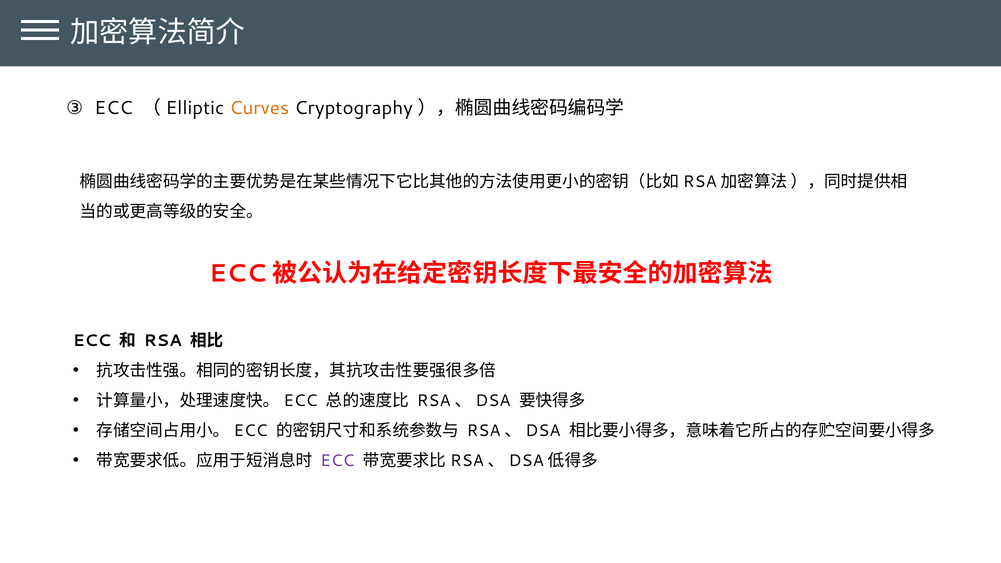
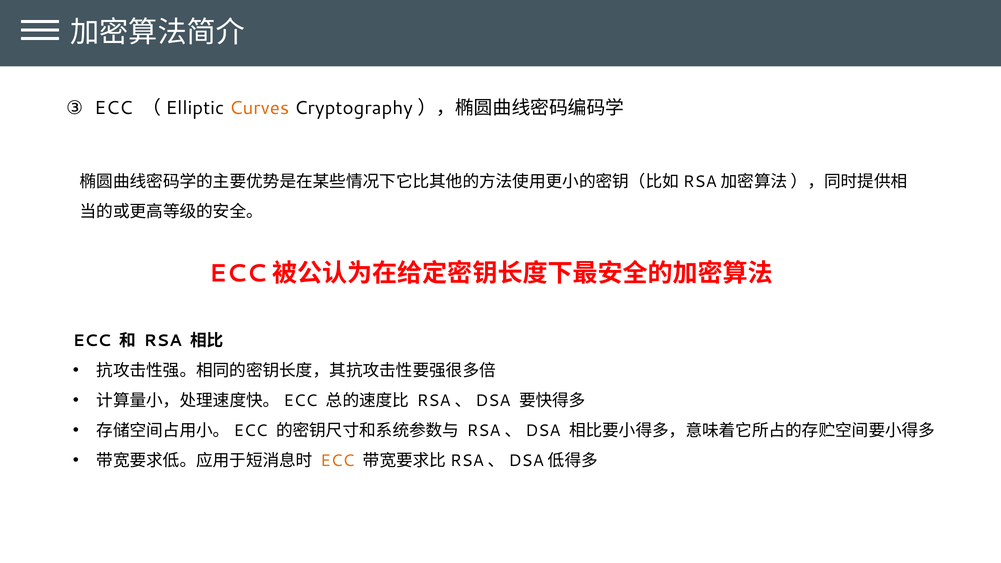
ECC colour: purple -> orange (337, 461)
